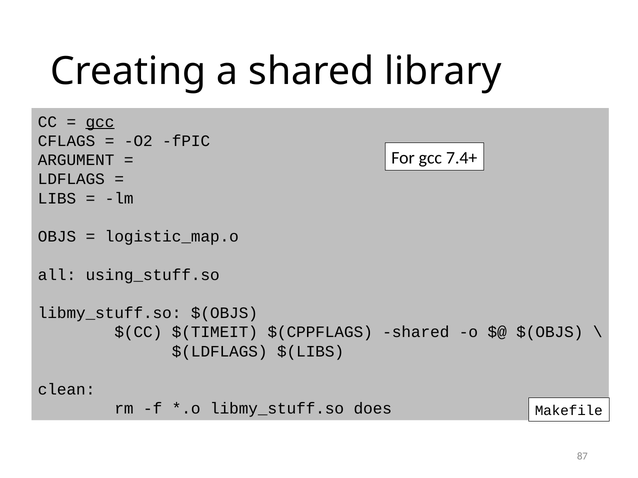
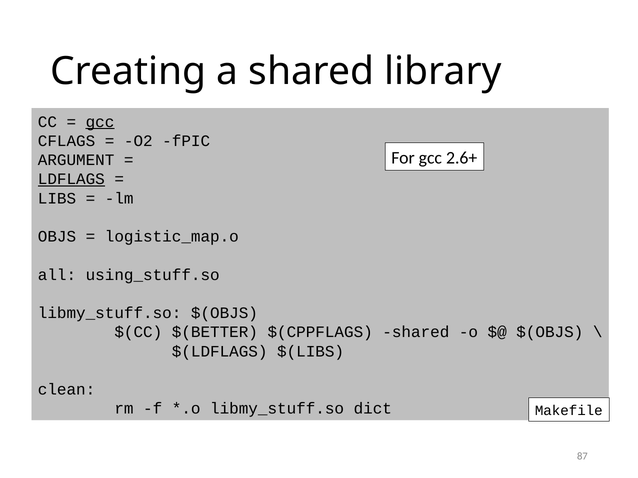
7.4+: 7.4+ -> 2.6+ (462, 158)
LDFLAGS underline: none -> present (71, 179)
$(TIMEIT: $(TIMEIT -> $(BETTER (215, 332)
does: does -> dict (373, 409)
